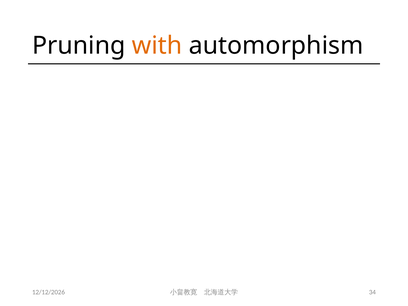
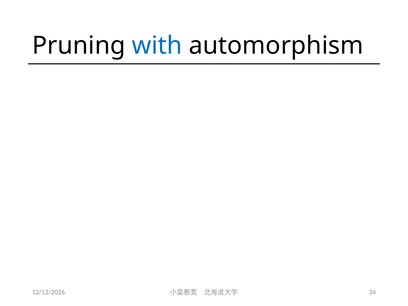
with colour: orange -> blue (157, 46)
